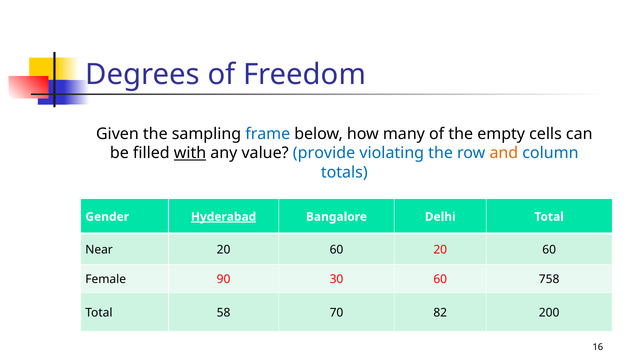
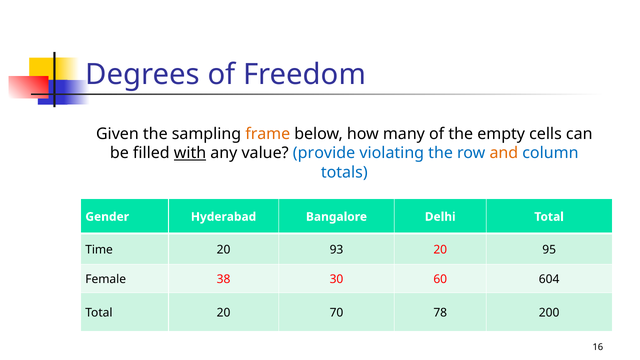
frame colour: blue -> orange (268, 134)
Hyderabad underline: present -> none (224, 217)
Near: Near -> Time (99, 250)
60: 60 -> 93 (336, 250)
60: 60 -> 95 (549, 250)
90: 90 -> 38 (224, 279)
758: 758 -> 604 (549, 279)
Total 58: 58 -> 20 (224, 313)
82: 82 -> 78 (440, 313)
